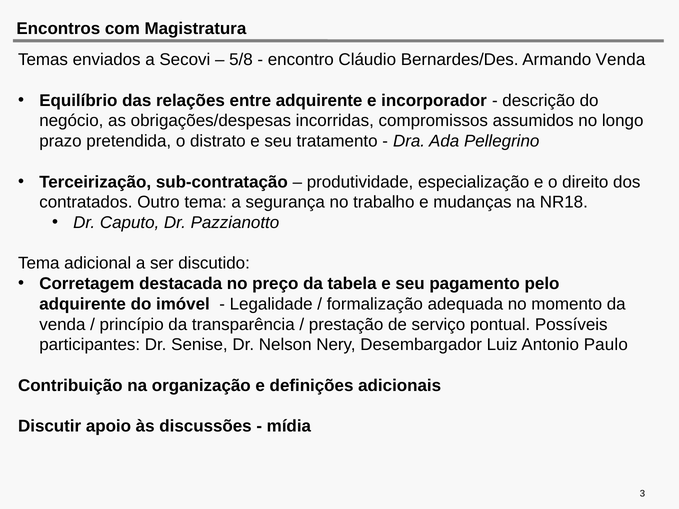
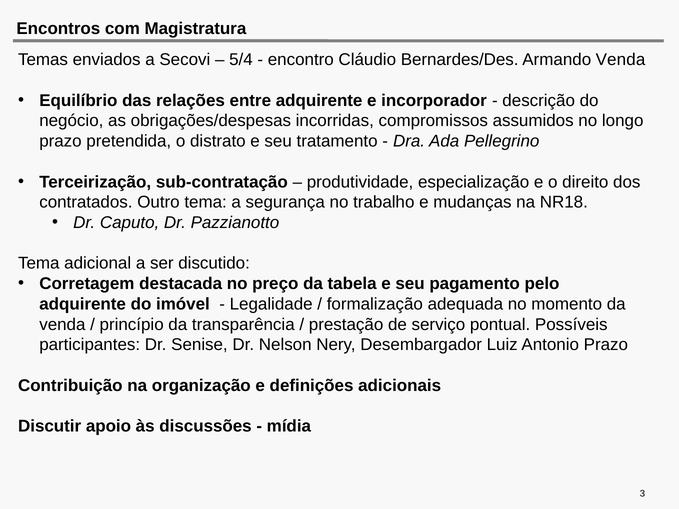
5/8: 5/8 -> 5/4 (241, 60)
Antonio Paulo: Paulo -> Prazo (606, 345)
